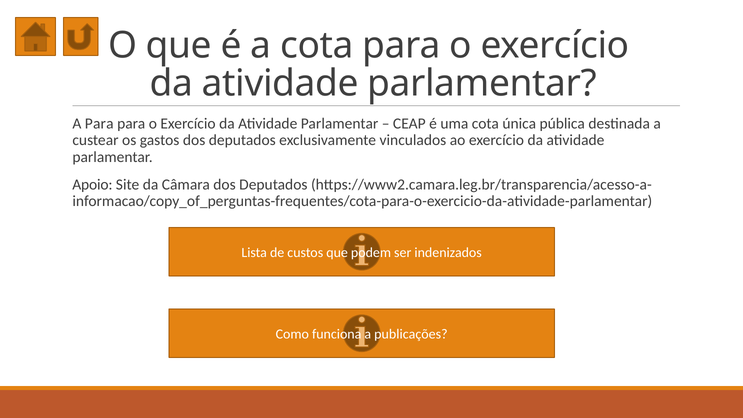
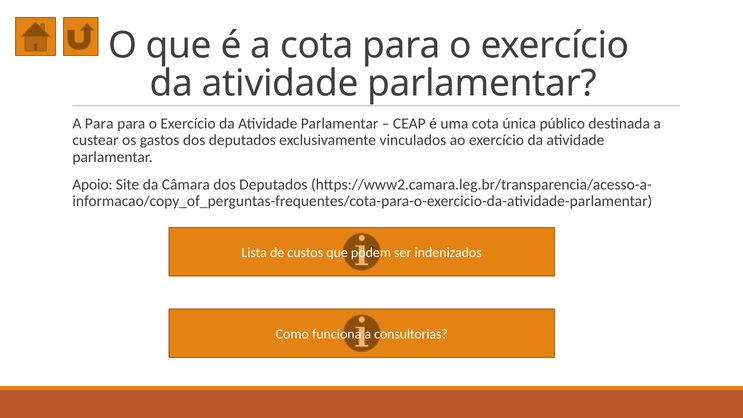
pública: pública -> público (562, 124)
publicações: publicações -> consultorias (411, 334)
